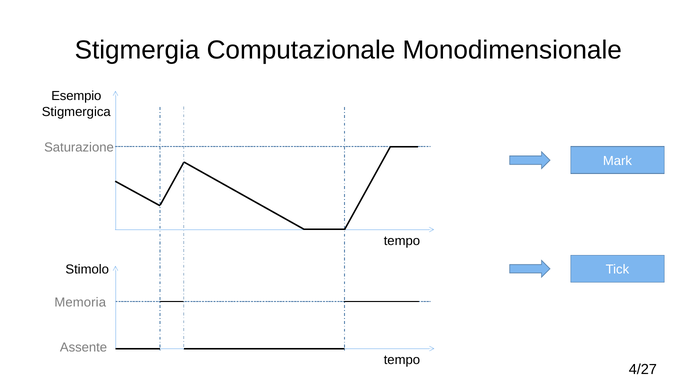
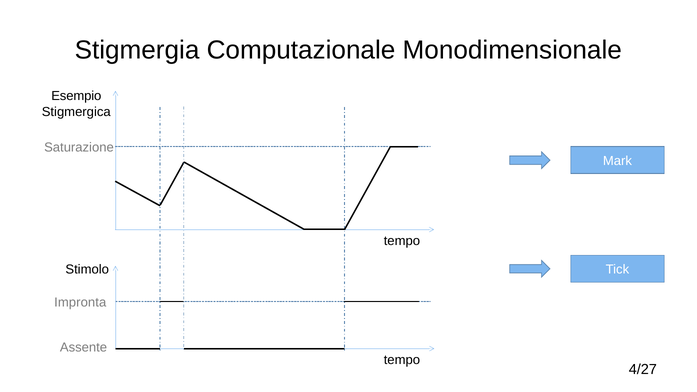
Memoria: Memoria -> Impronta (80, 302)
